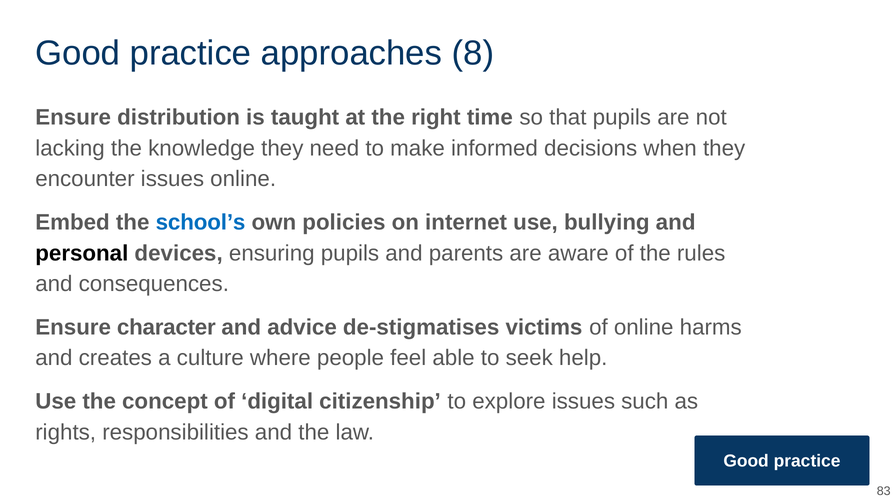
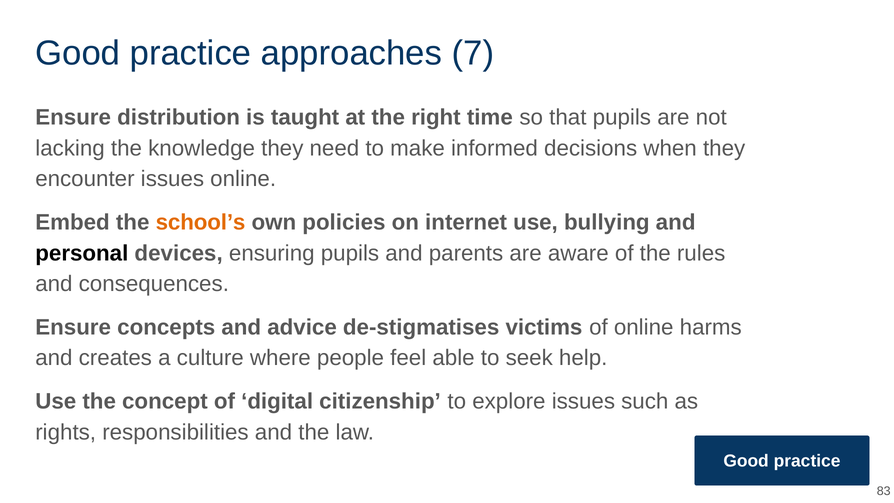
8: 8 -> 7 (473, 53)
school’s colour: blue -> orange (201, 222)
character: character -> concepts (166, 327)
